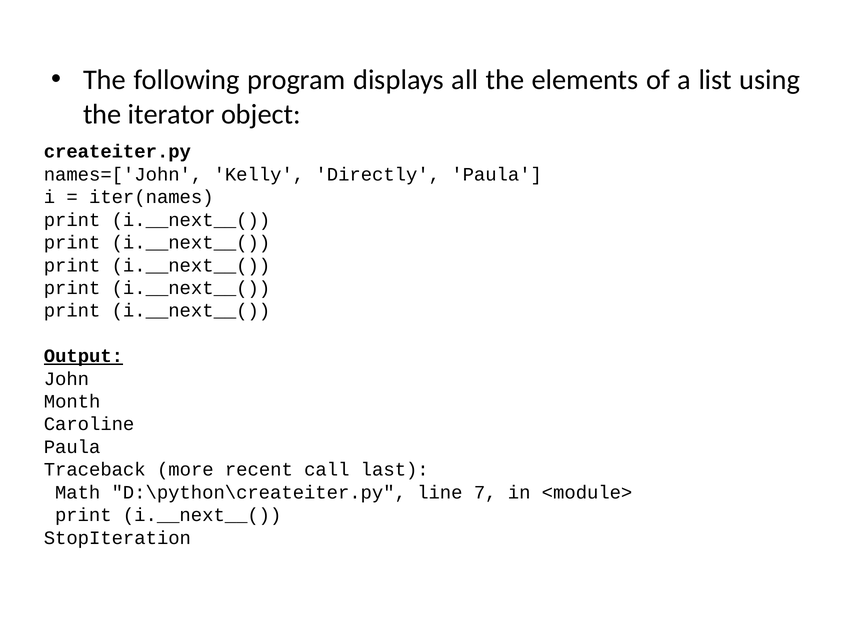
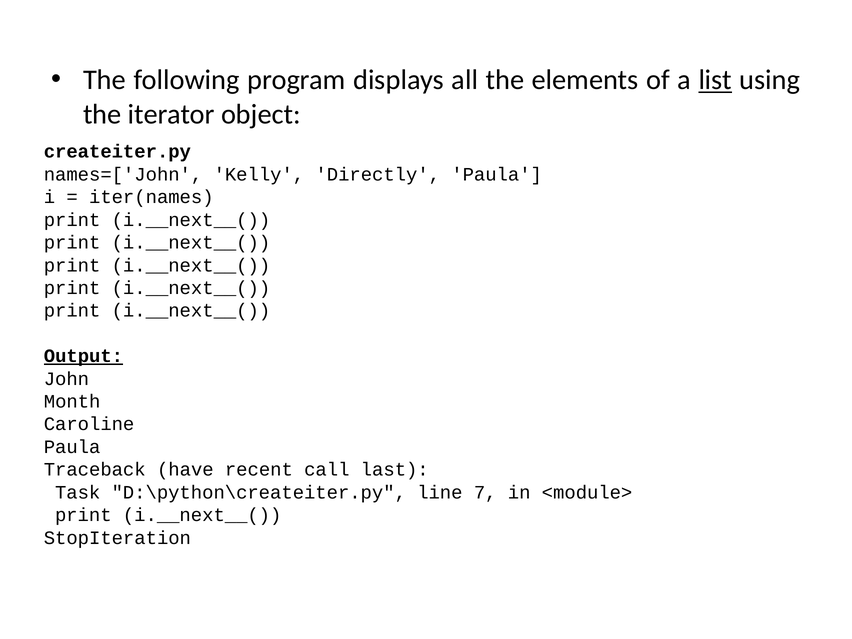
list underline: none -> present (715, 80)
more: more -> have (185, 470)
Math: Math -> Task (78, 492)
